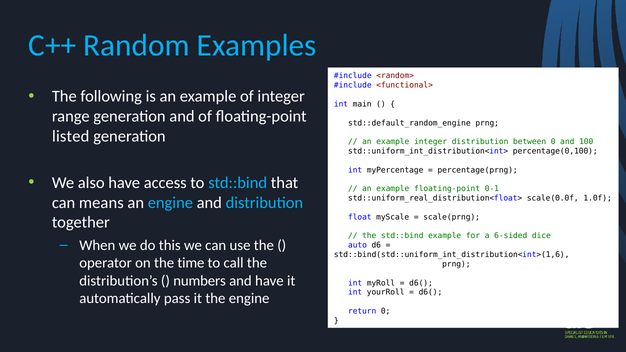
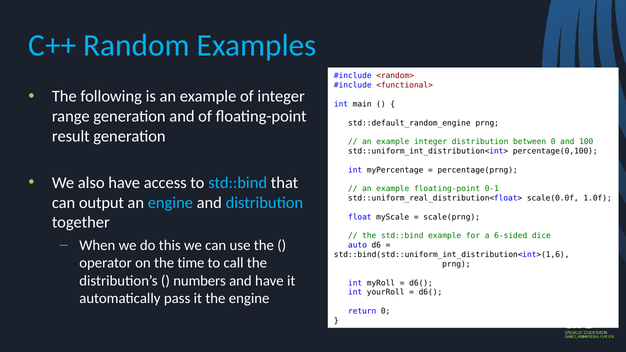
listed: listed -> result (71, 136)
means: means -> output (101, 203)
